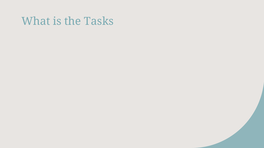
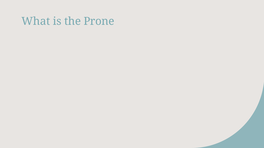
Tasks: Tasks -> Prone (99, 21)
